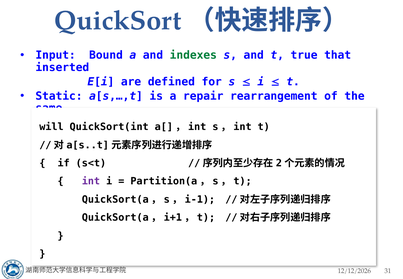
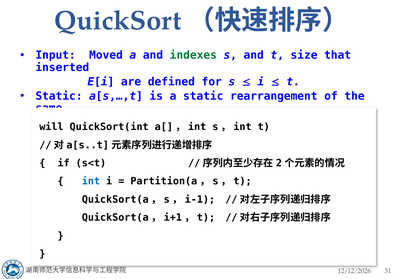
Bound: Bound -> Moved (106, 55)
true: true -> size (304, 55)
a repair: repair -> static (203, 96)
int colour: purple -> blue (91, 181)
